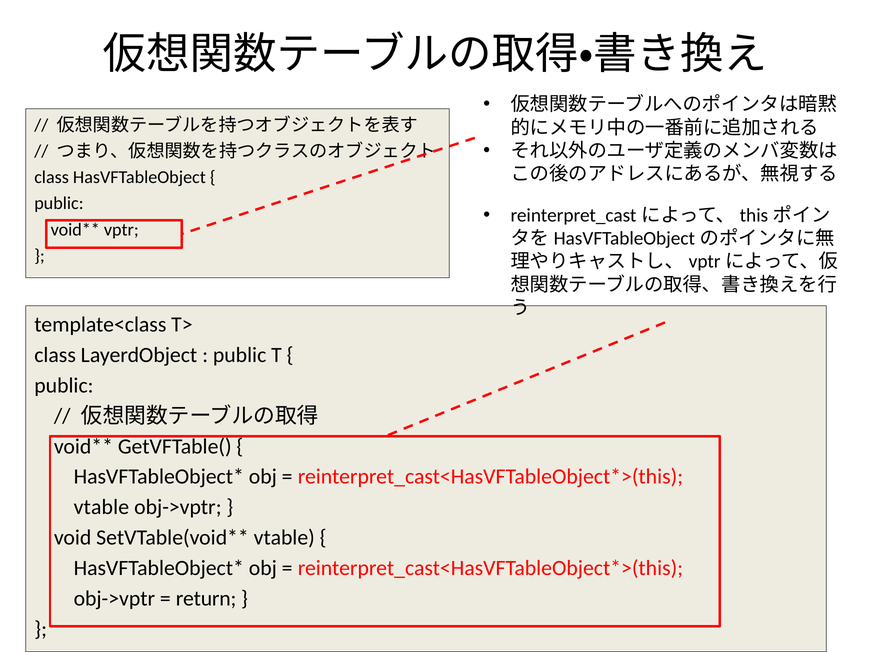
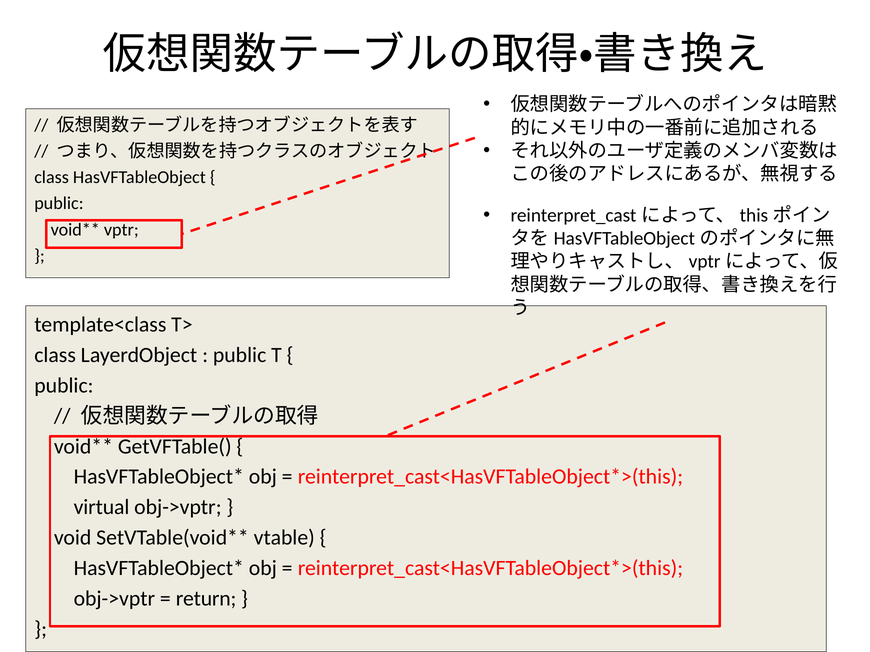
vtable: vtable -> virtual (102, 508)
